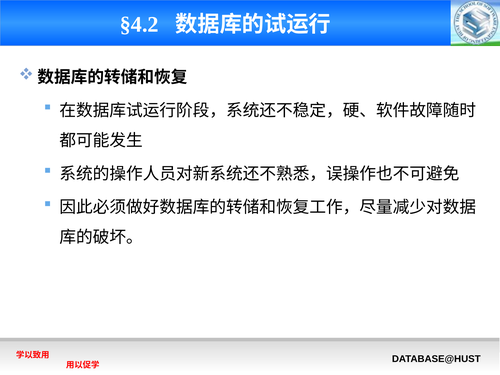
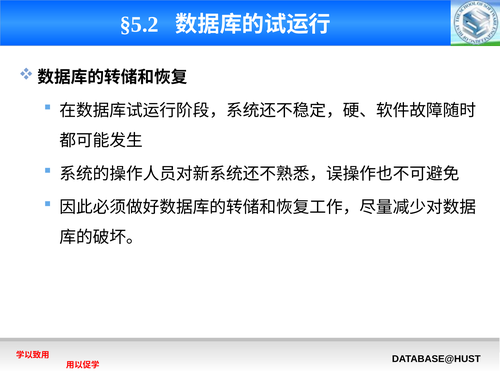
§4.2: §4.2 -> §5.2 (139, 24)
